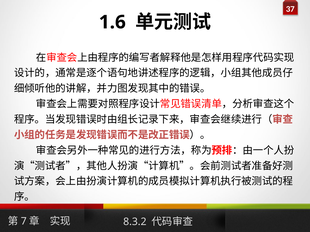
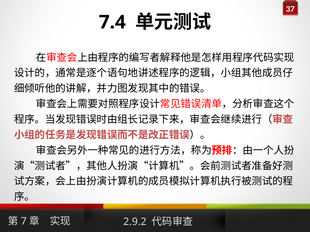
1.6: 1.6 -> 7.4 (112, 22)
8.3.2: 8.3.2 -> 2.9.2 (135, 222)
